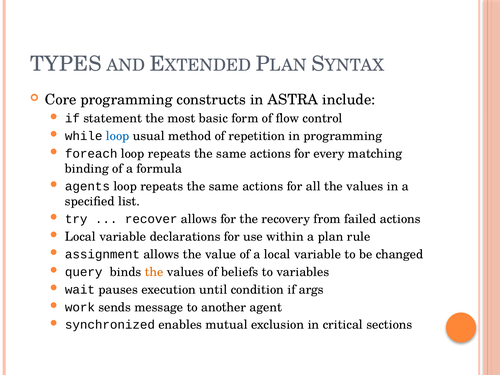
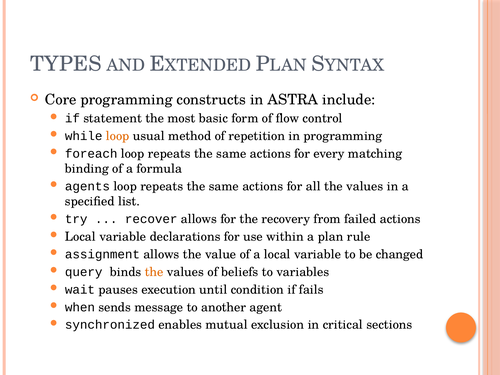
loop colour: blue -> orange (118, 136)
args: args -> fails (311, 290)
work: work -> when (80, 307)
